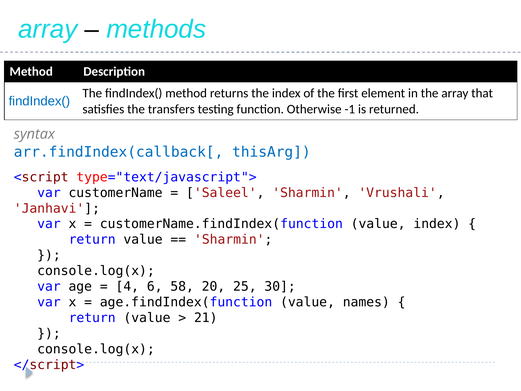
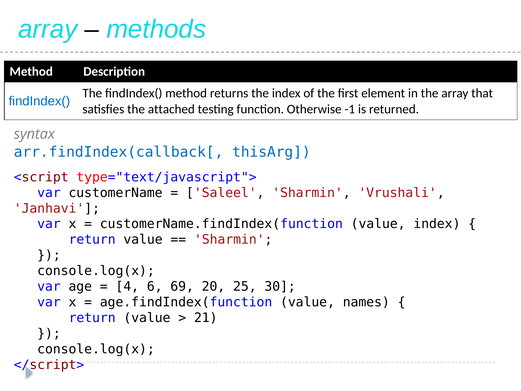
transfers: transfers -> attached (171, 109)
58: 58 -> 69 (182, 286)
